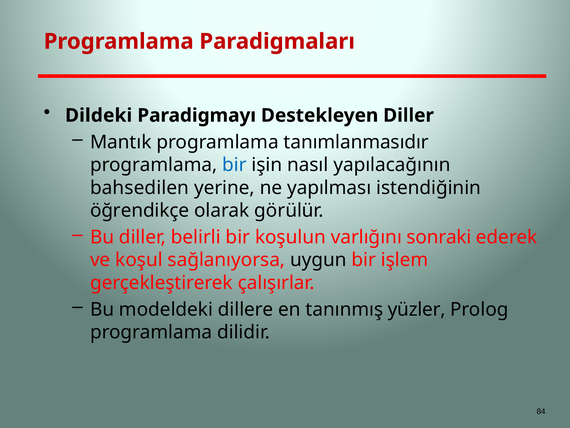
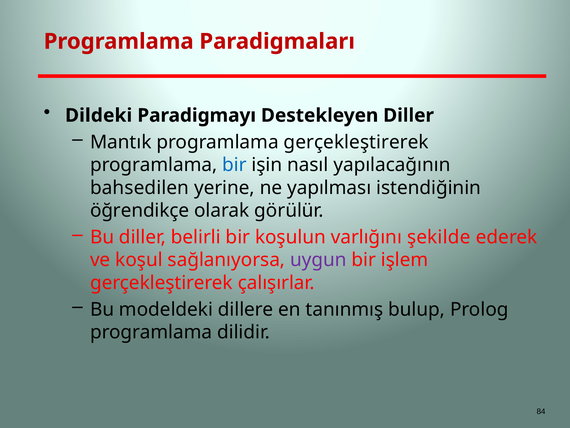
programlama tanımlanmasıdır: tanımlanmasıdır -> gerçekleştirerek (356, 142)
sonraki: sonraki -> şekilde (439, 237)
uygun colour: black -> purple (318, 260)
yüzler: yüzler -> bulup (417, 309)
